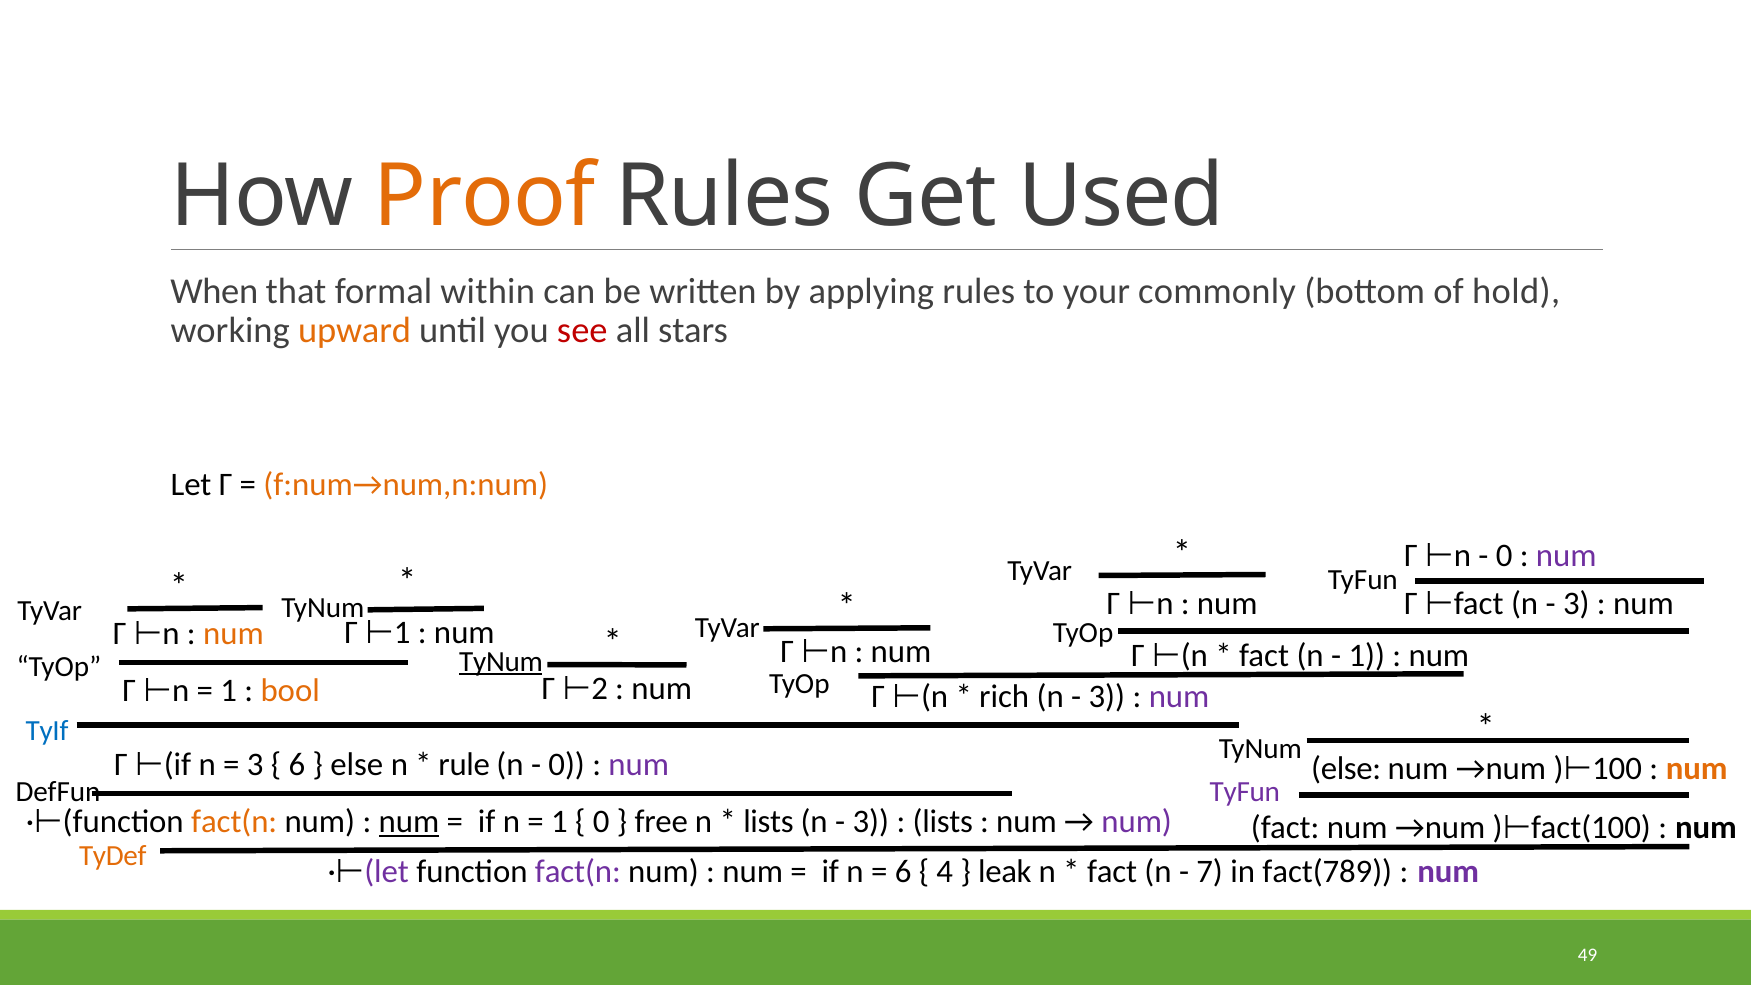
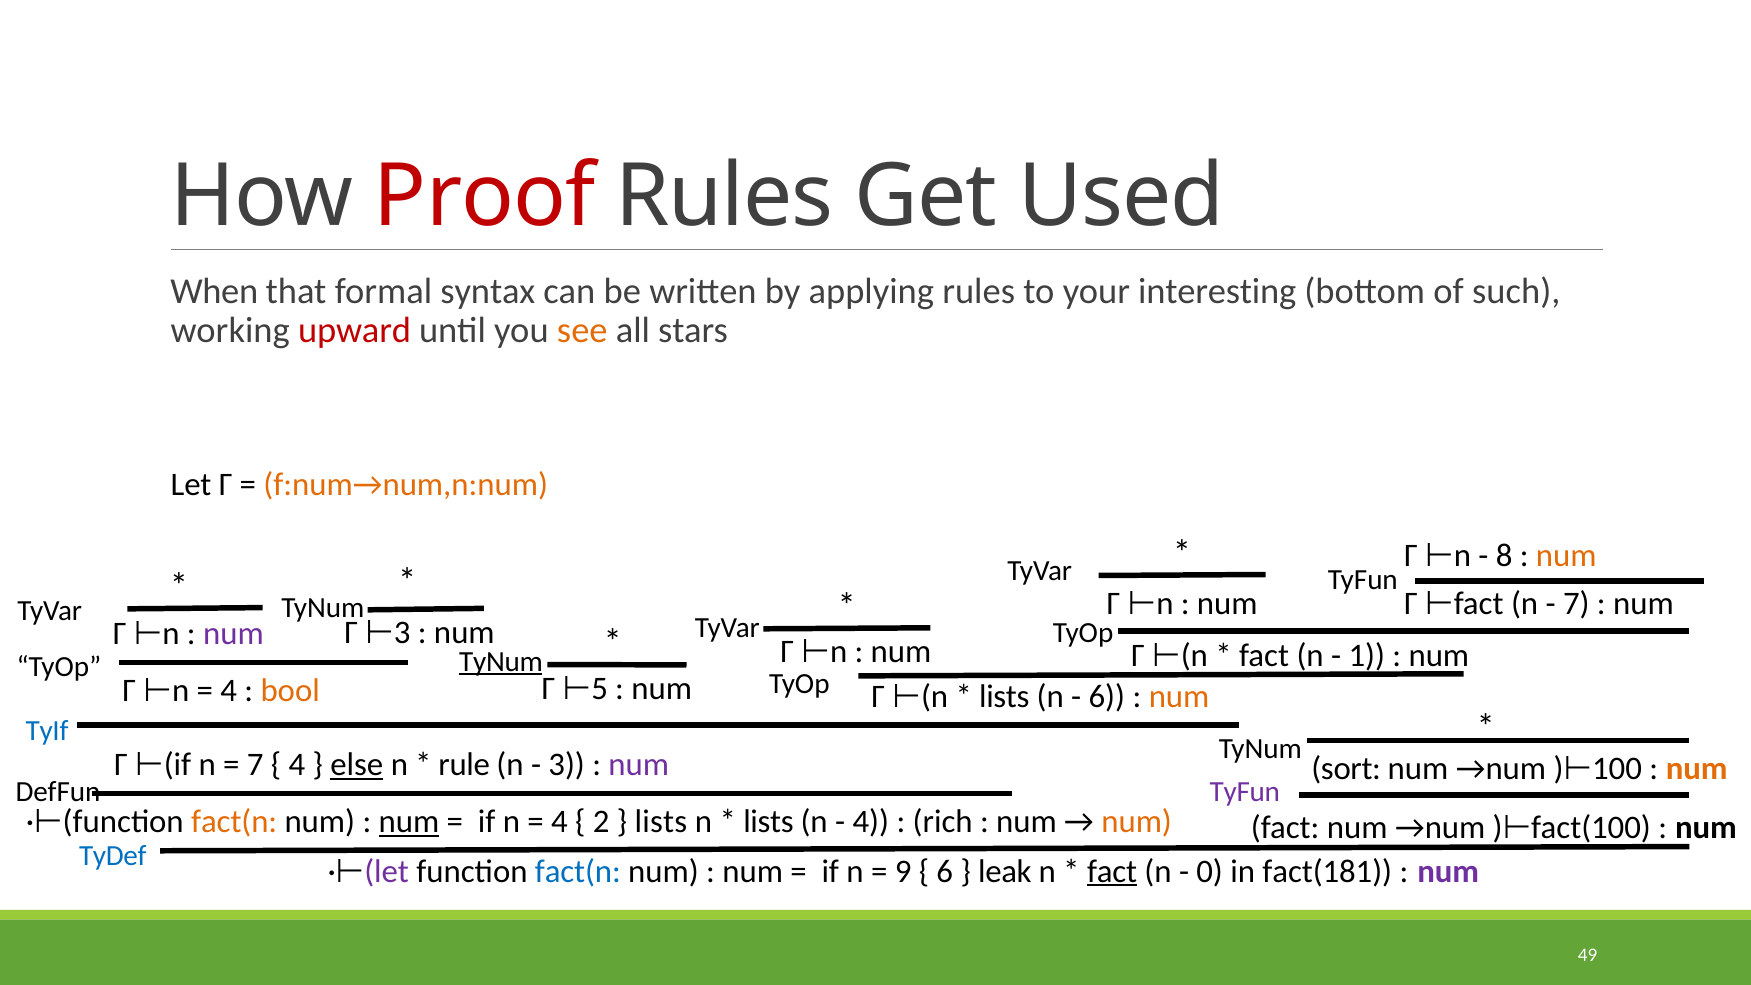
Proof colour: orange -> red (485, 196)
within: within -> syntax (488, 291)
commonly: commonly -> interesting (1217, 291)
hold: hold -> such (1516, 291)
upward colour: orange -> red (355, 331)
see colour: red -> orange (582, 331)
0: 0 -> 8 (1504, 556)
num colour: purple -> orange (1566, 556)
3: 3 -> 7 (1576, 604)
Γ 1: 1 -> 3 (402, 633)
num colour: orange -> purple (233, 633)
2: 2 -> 5 (600, 689)
rich: rich -> lists (1004, 696)
3: 3 -> 6 (1107, 696)
num colour: purple -> orange (1179, 696)
1: 1 -> 4 (229, 691)
3: 3 -> 7 (255, 765)
6: 6 -> 4 (297, 765)
else underline: none -> present (357, 765)
0: 0 -> 3 (567, 765)
else: else -> sort (1346, 769)
1: 1 -> 4 (559, 822)
0: 0 -> 2 (601, 822)
free: free -> lists (661, 822)
3: 3 -> 4 (871, 822)
lists: lists -> rich (943, 822)
num colour: purple -> orange (1137, 822)
TyDef colour: orange -> blue (113, 856)
fact(n colour: purple -> blue (578, 871)
6: 6 -> 9 (903, 871)
4: 4 -> 6 (945, 871)
fact underline: none -> present (1112, 871)
7: 7 -> 0 (1210, 871)
fact(789: fact(789 -> fact(181 (1327, 871)
